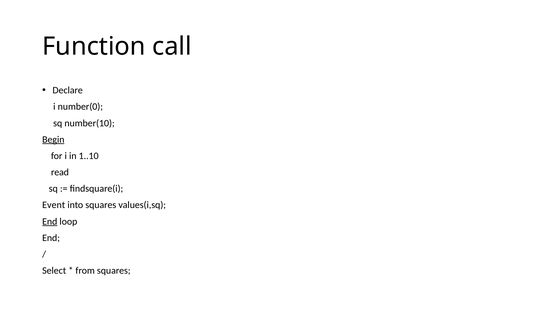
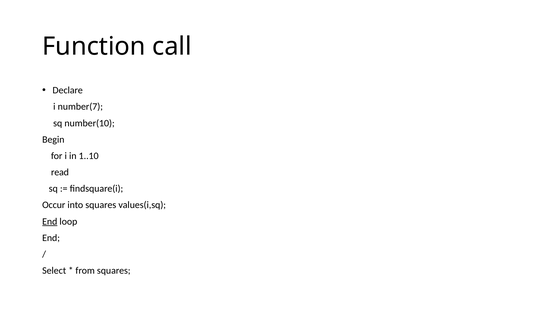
number(0: number(0 -> number(7 (80, 107)
Begin underline: present -> none (53, 139)
Event: Event -> Occur (54, 205)
